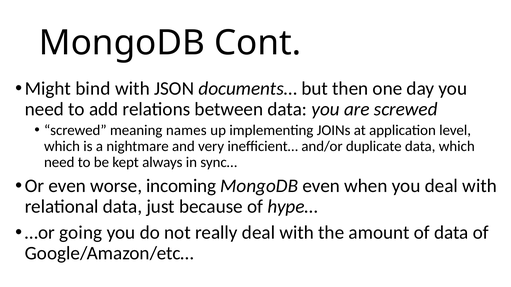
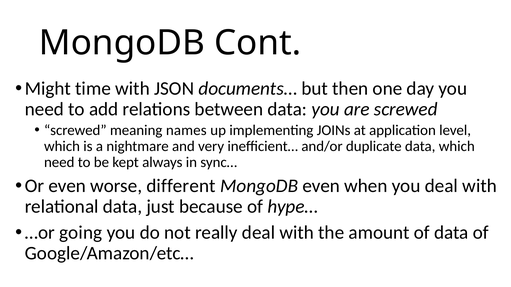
bind: bind -> time (93, 89)
incoming: incoming -> different (181, 186)
